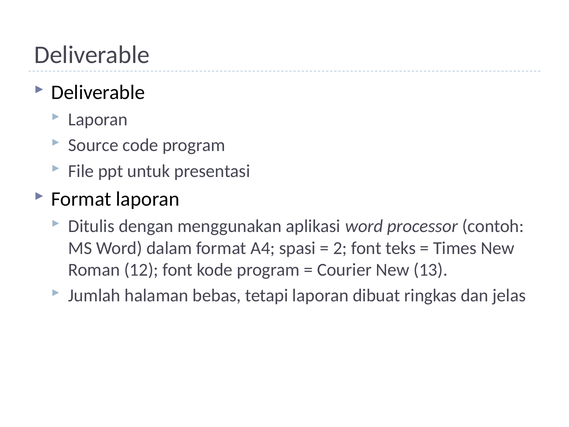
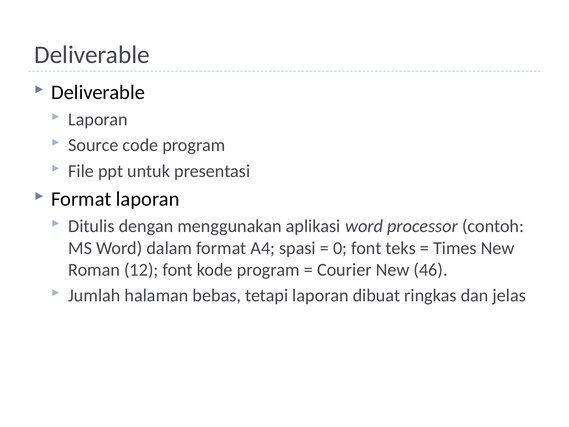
2: 2 -> 0 (340, 248)
13: 13 -> 46 (431, 270)
